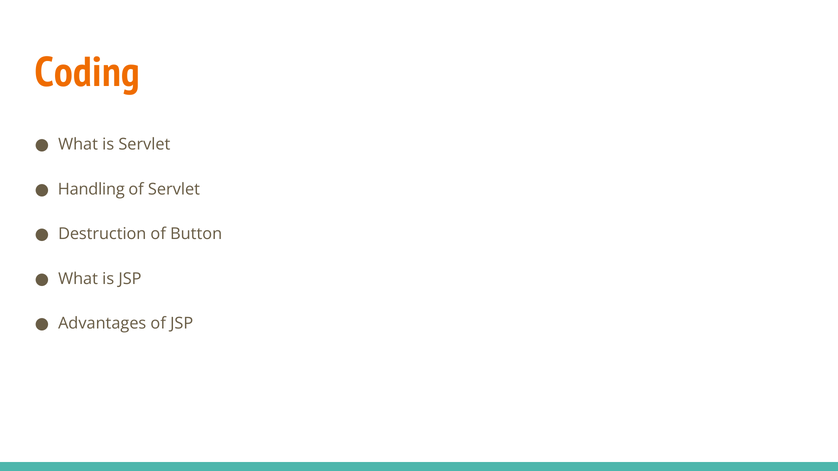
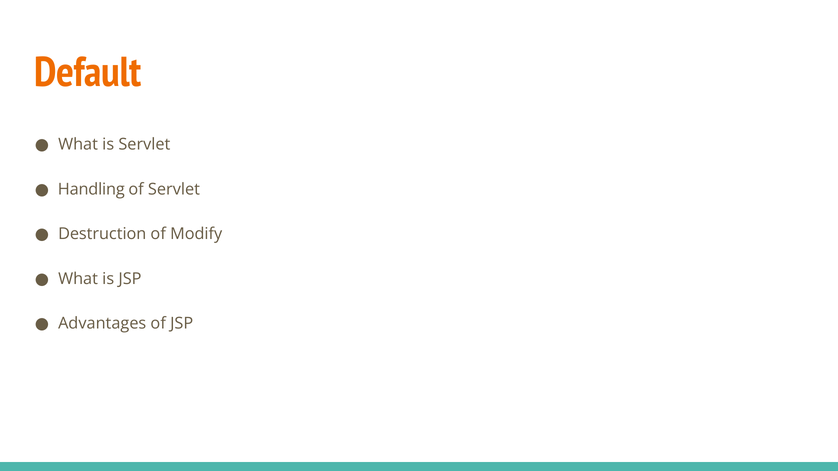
Coding: Coding -> Default (88, 73)
Button: Button -> Modify (196, 234)
